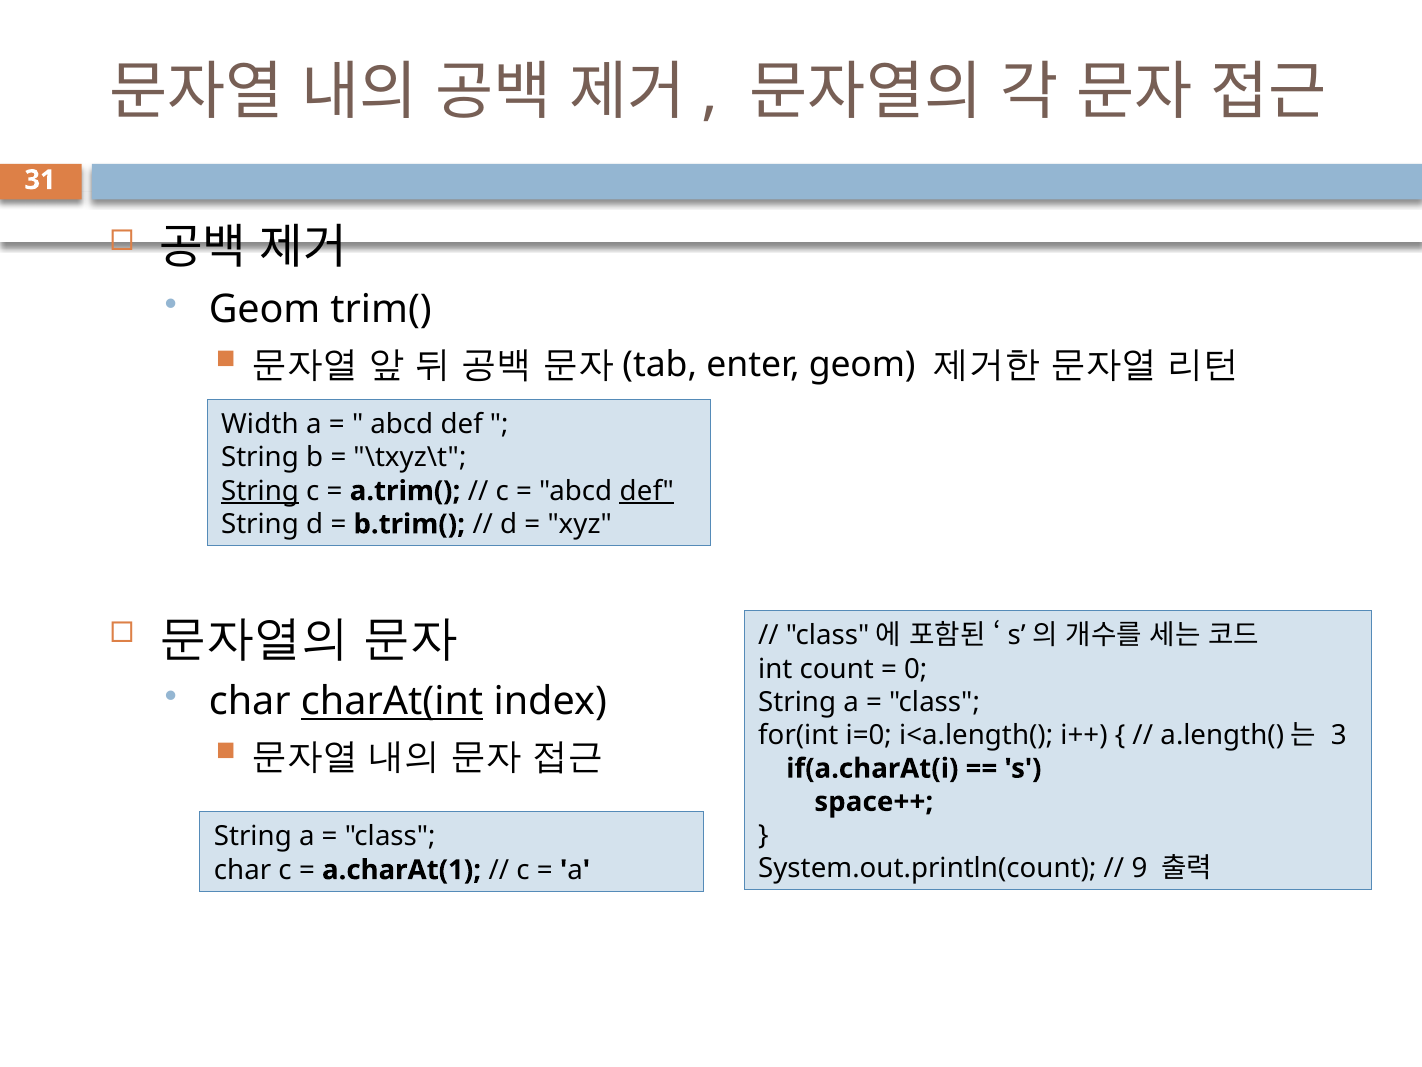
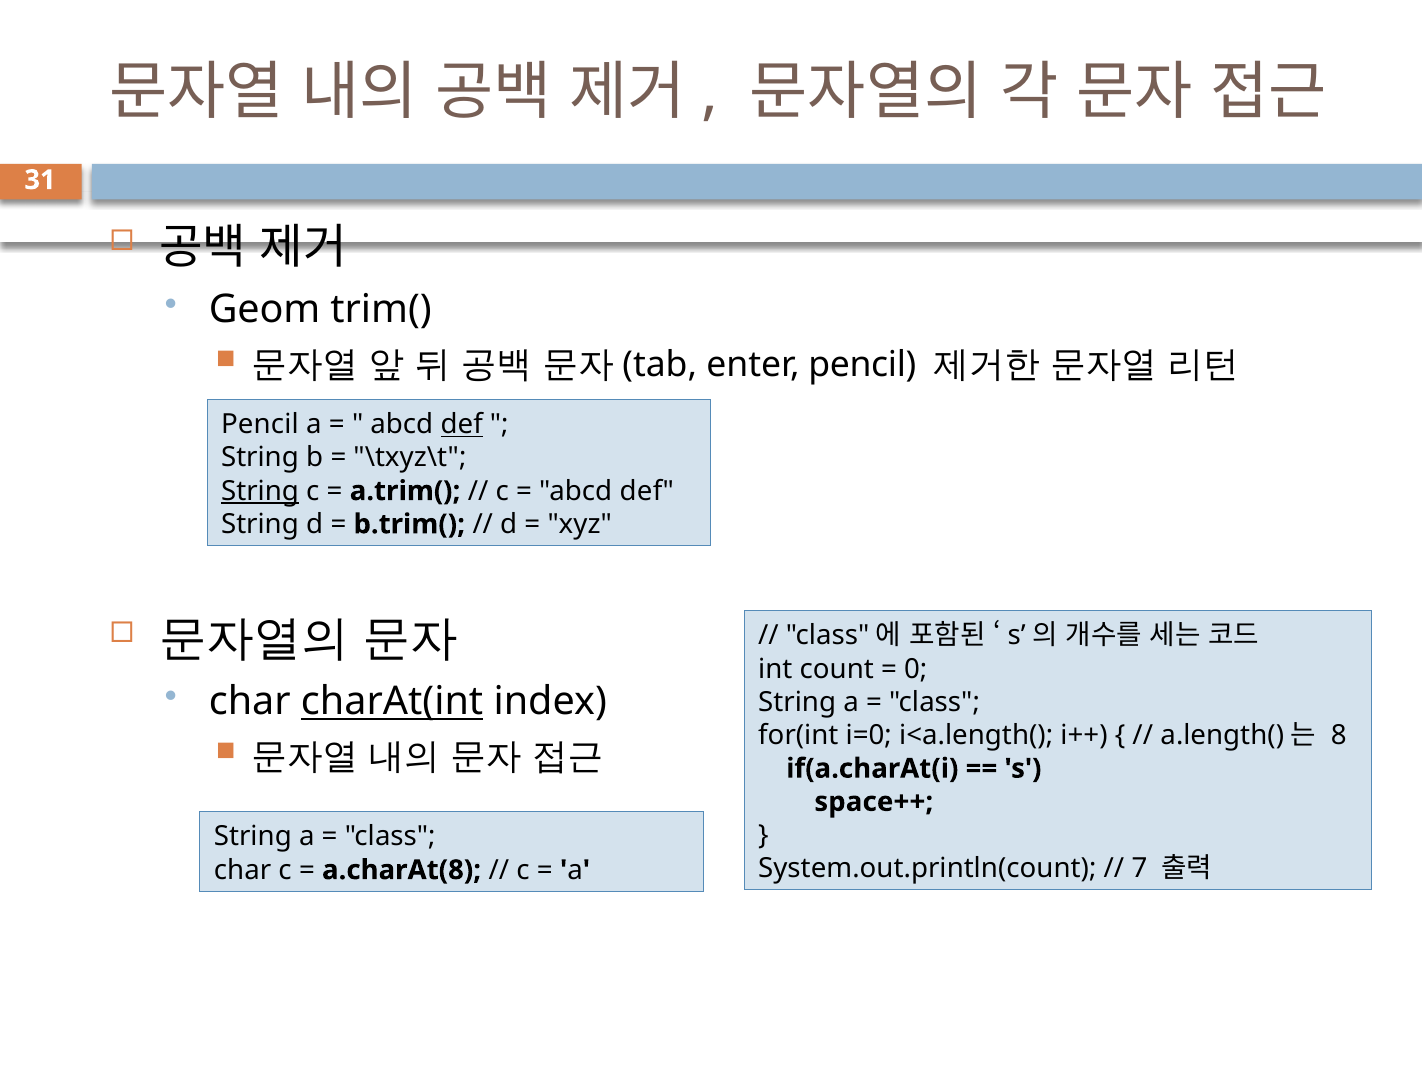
enter geom: geom -> pencil (862, 364)
Width: Width -> Pencil (260, 424)
def underline: none -> present (462, 424)
def underline: present -> none (647, 491)
3: 3 -> 8 (1339, 735)
9: 9 -> 7 (1139, 868)
a.charAt(1: a.charAt(1 -> a.charAt(8 (402, 870)
